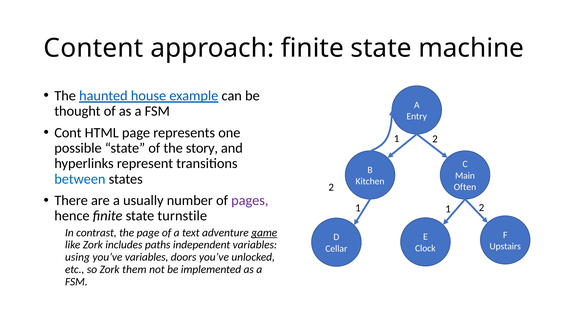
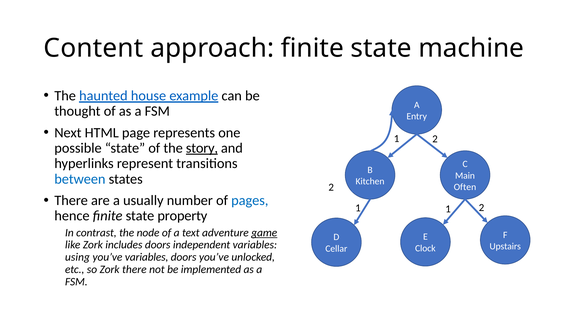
Cont: Cont -> Next (68, 133)
story underline: none -> present (202, 148)
pages colour: purple -> blue (250, 200)
turnstile: turnstile -> property (182, 216)
the page: page -> node (148, 233)
includes paths: paths -> doors (158, 245)
Zork them: them -> there (134, 269)
